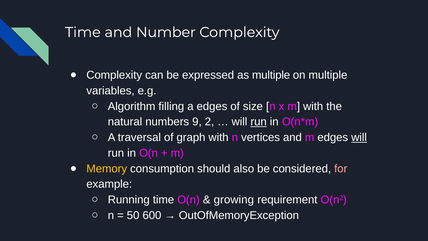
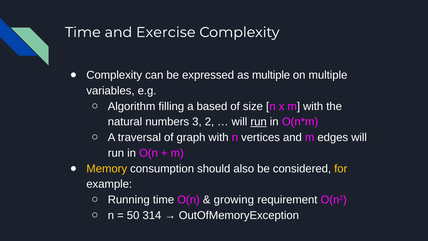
Number: Number -> Exercise (166, 32)
a edges: edges -> based (212, 106)
9: 9 -> 3 (197, 122)
will underline: present -> none (359, 137)
for colour: pink -> yellow (341, 169)
600: 600 -> 314 (152, 215)
